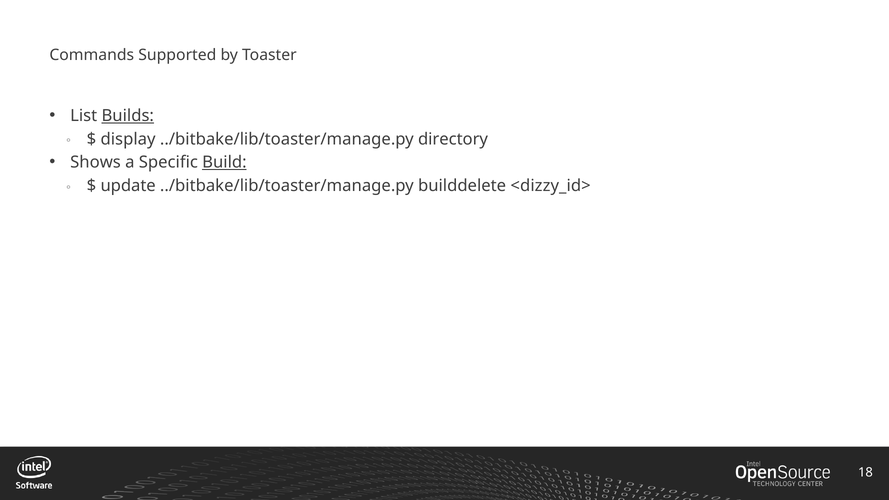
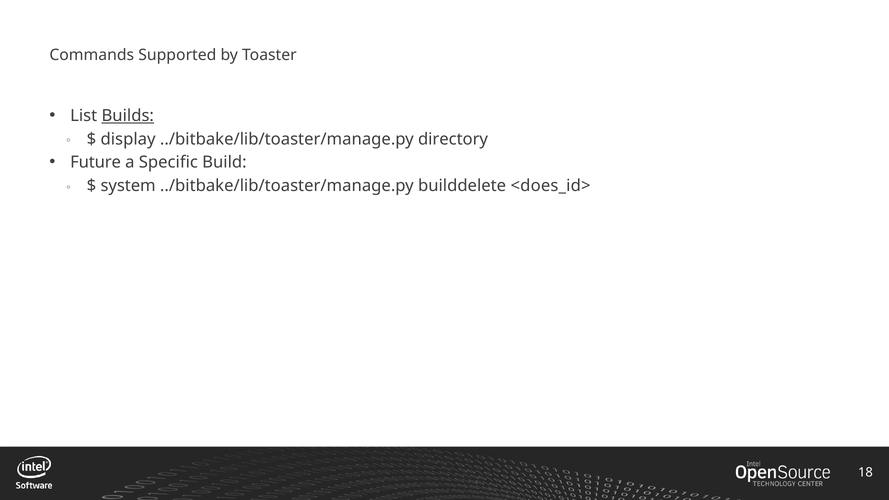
Shows: Shows -> Future (96, 162)
Build underline: present -> none (224, 162)
update: update -> system (128, 186)
<dizzy_id>: <dizzy_id> -> <does_id> (551, 186)
